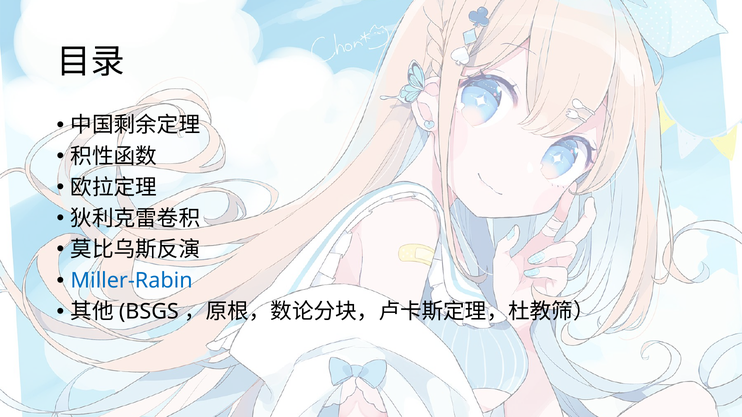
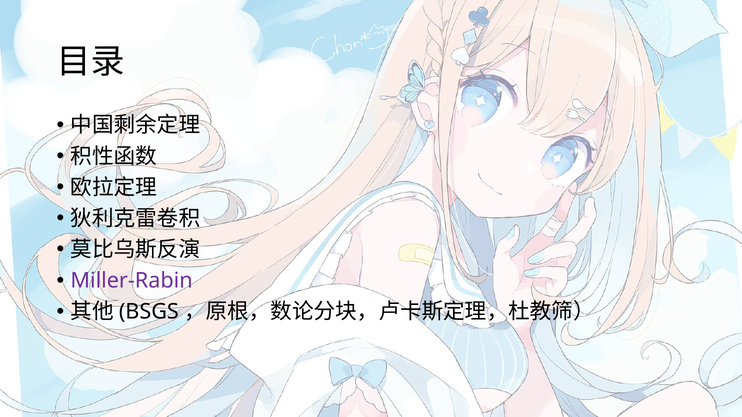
Miller-Rabin colour: blue -> purple (132, 281)
